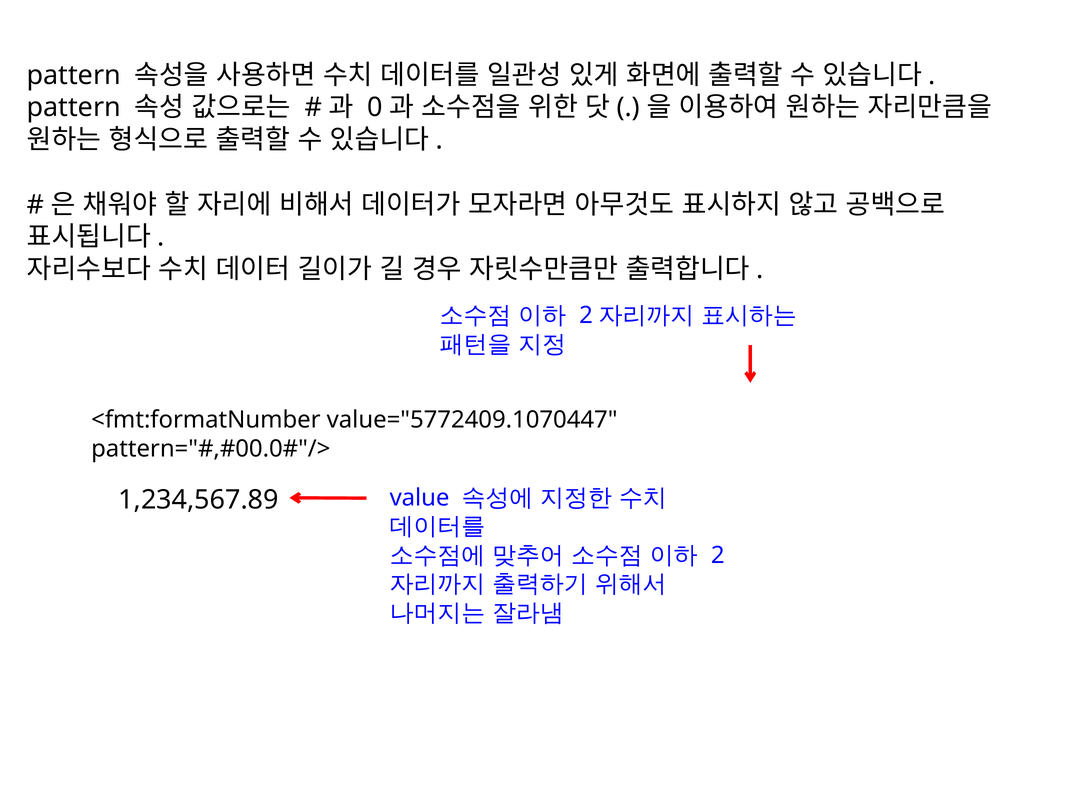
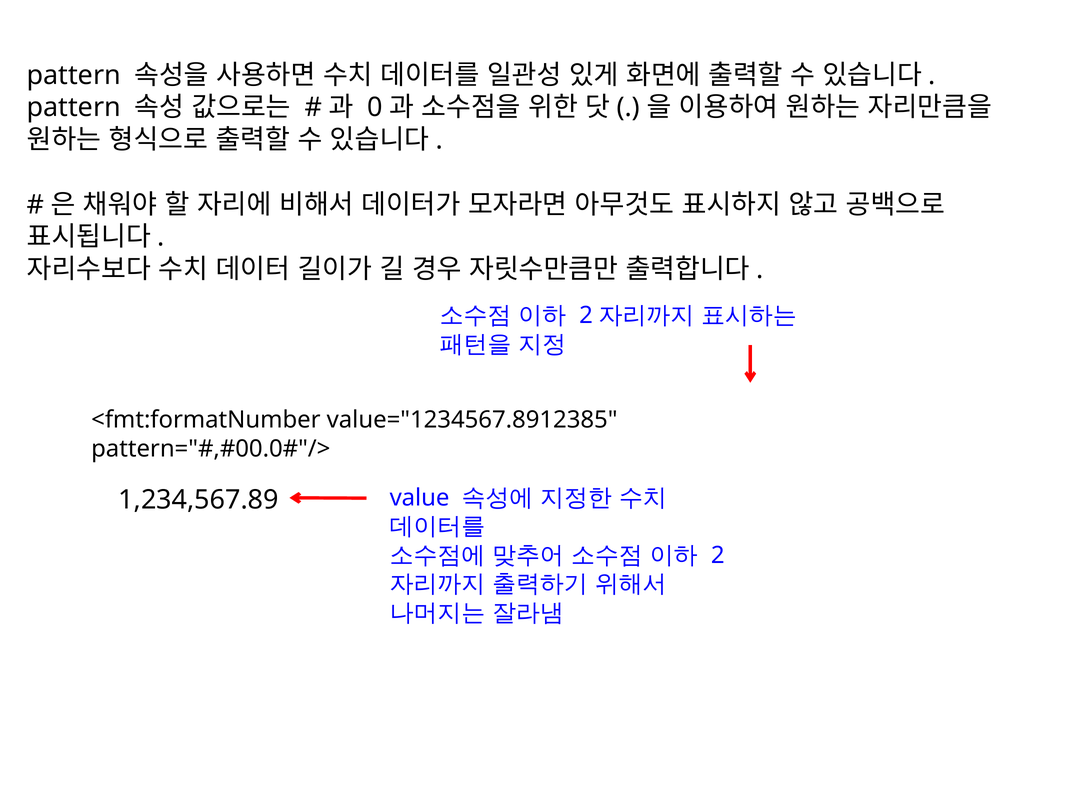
value="5772409.1070447: value="5772409.1070447 -> value="1234567.8912385 (472, 420)
